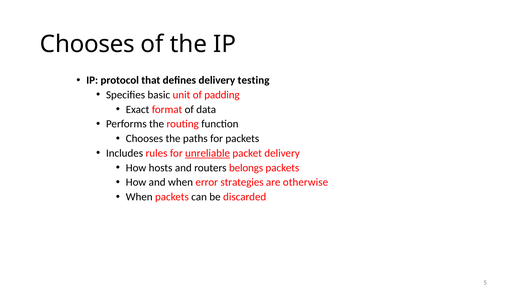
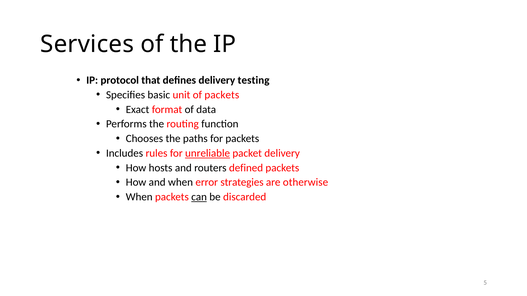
Chooses: Chooses -> Services (87, 44)
of padding: padding -> packets (222, 95)
belongs: belongs -> defined (246, 168)
can underline: none -> present (199, 197)
